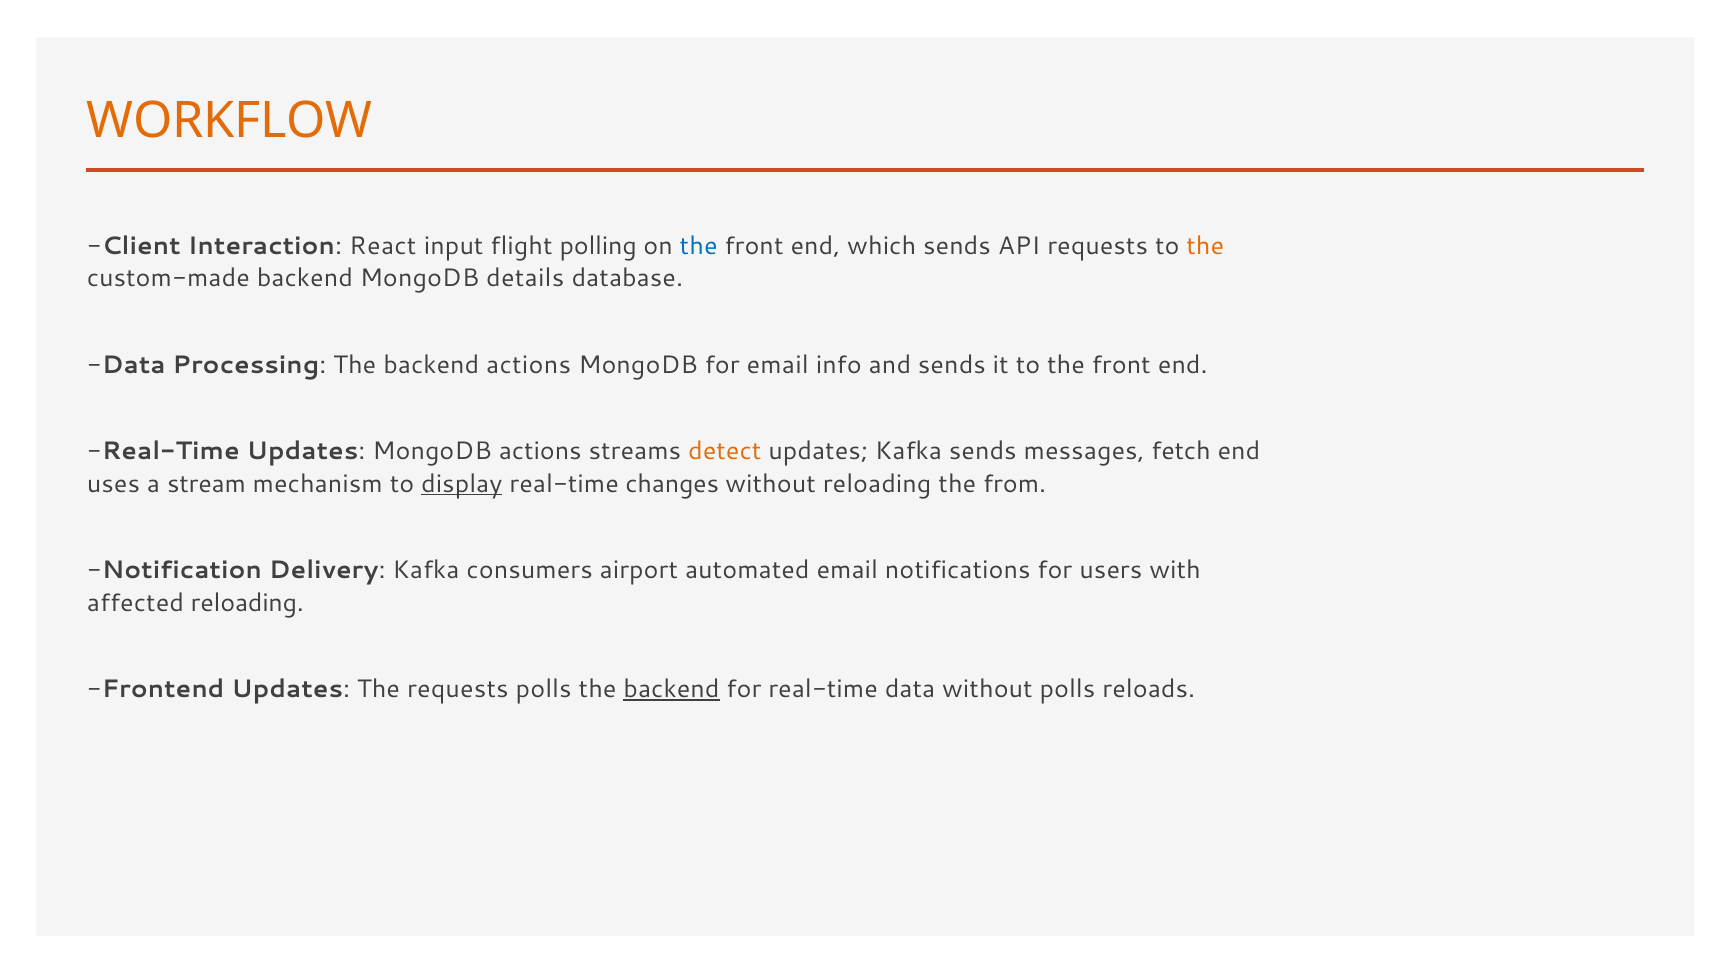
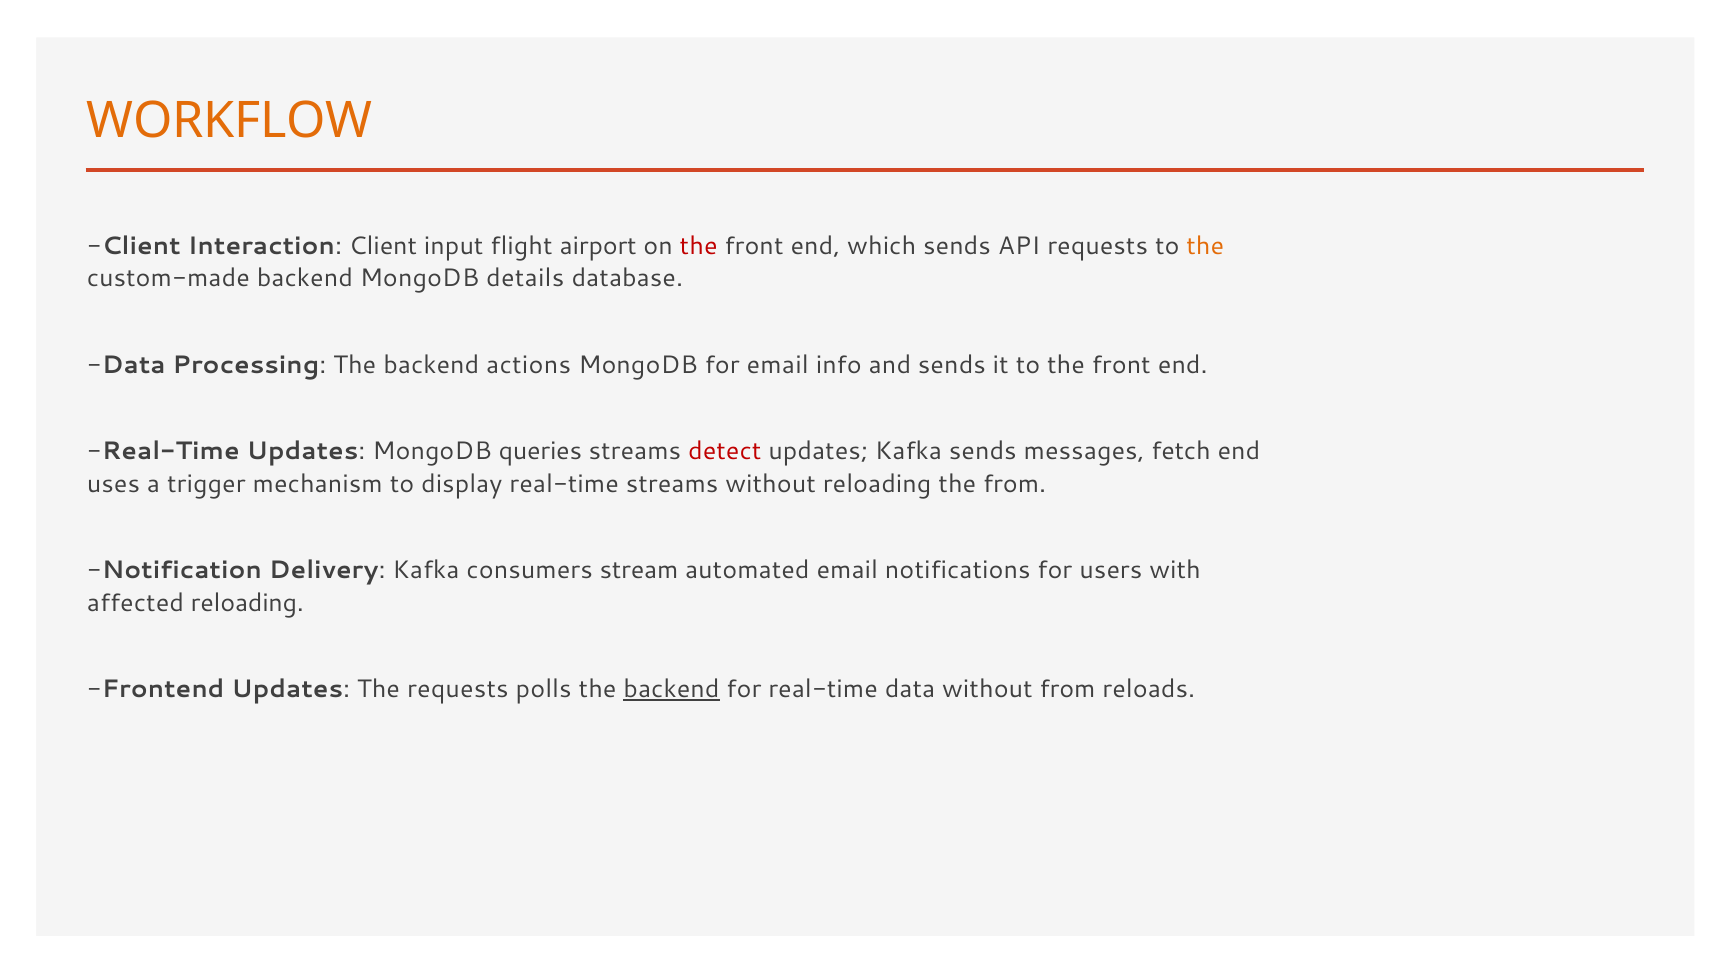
Interaction React: React -> Client (383, 246)
polling: polling -> airport (598, 246)
the colour: blue -> red (699, 246)
MongoDB actions: actions -> queries (540, 451)
detect colour: orange -> red (725, 451)
stream: stream -> trigger (206, 484)
display underline: present -> none (462, 484)
real-time changes: changes -> streams (672, 484)
airport: airport -> stream (639, 570)
without polls: polls -> from (1068, 689)
